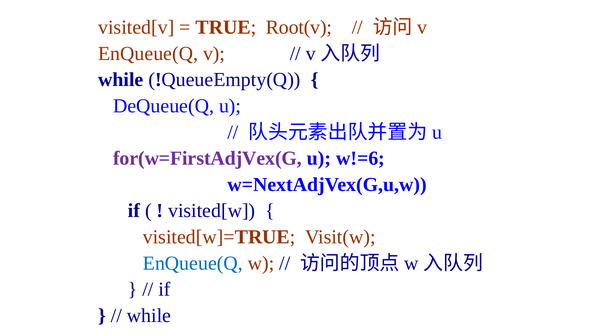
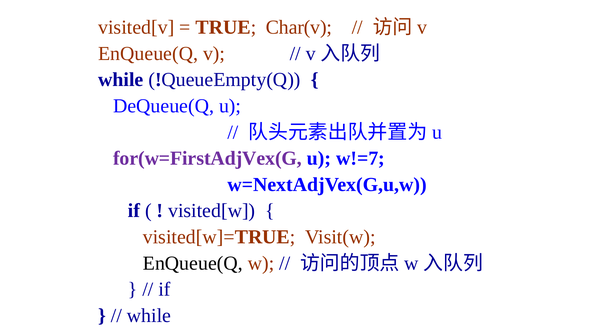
Root(v: Root(v -> Char(v (299, 27)
w!=6: w!=6 -> w!=7 (360, 158)
EnQueue(Q colour: blue -> black (193, 263)
